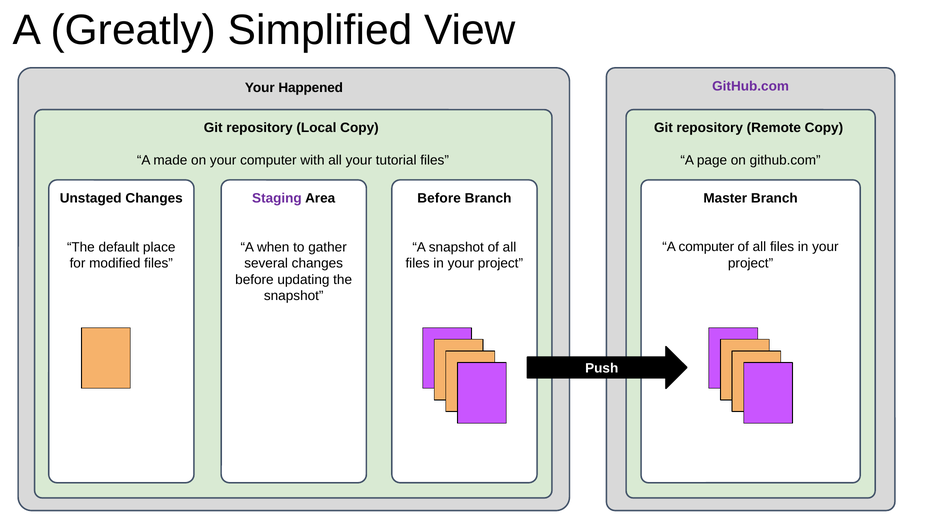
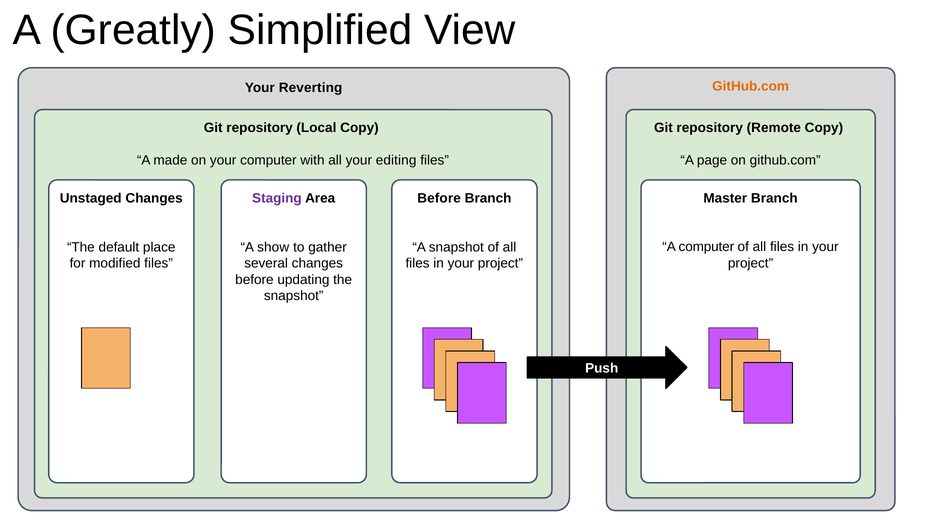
GitHub.com colour: purple -> orange (751, 86)
Happened: Happened -> Reverting (311, 88)
tutorial: tutorial -> editing (396, 161)
when: when -> show (273, 247)
